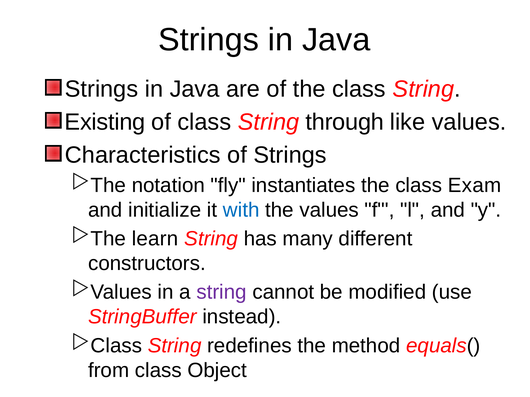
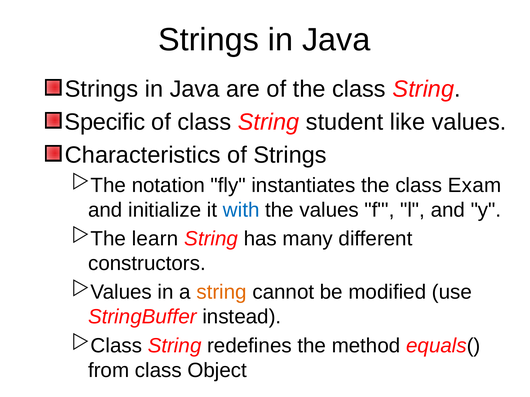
Existing: Existing -> Specific (105, 122)
through: through -> student (345, 122)
string colour: purple -> orange (222, 293)
